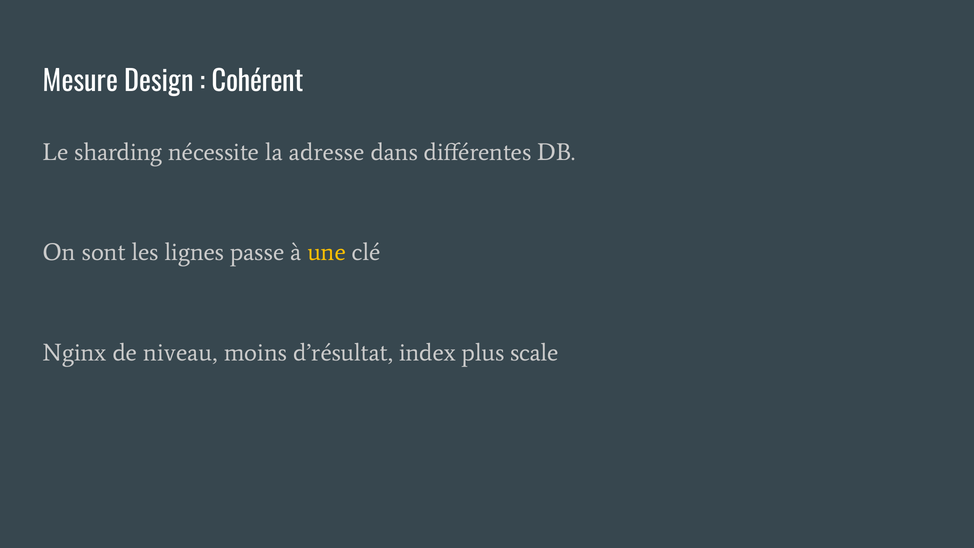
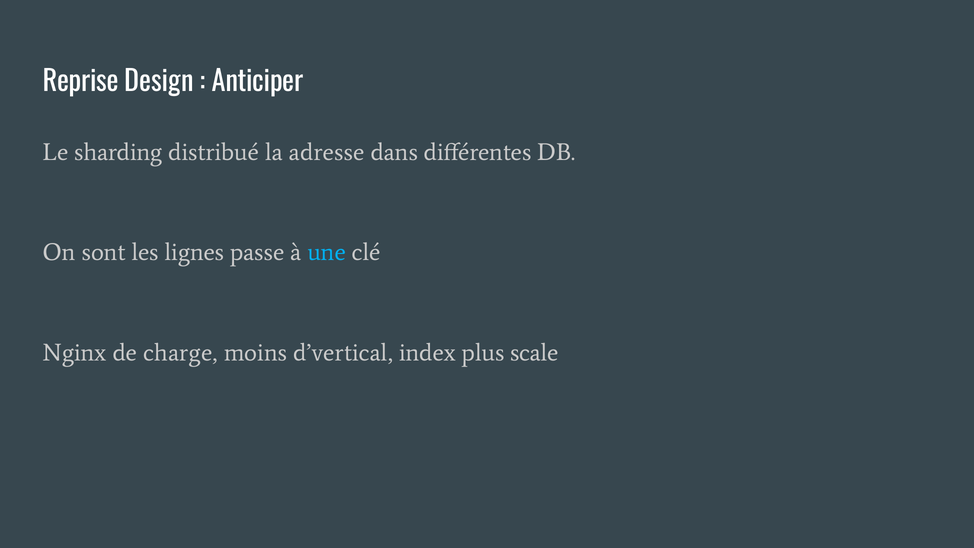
Mesure: Mesure -> Reprise (81, 82)
Cohérent: Cohérent -> Anticiper (258, 82)
nécessite: nécessite -> distribué (214, 152)
une colour: yellow -> light blue (327, 252)
niveau: niveau -> charge (180, 353)
d’résultat: d’résultat -> d’vertical (343, 353)
